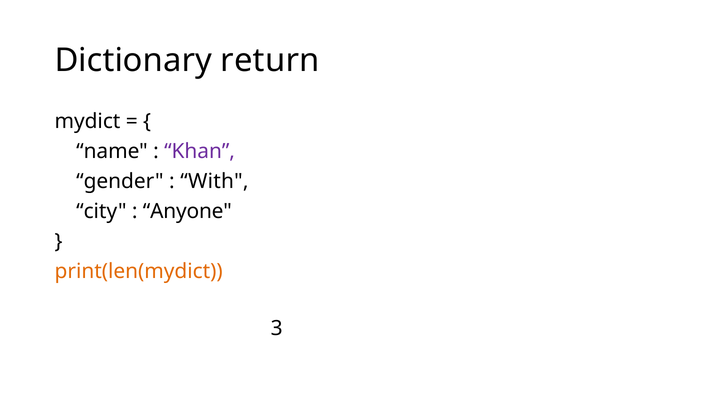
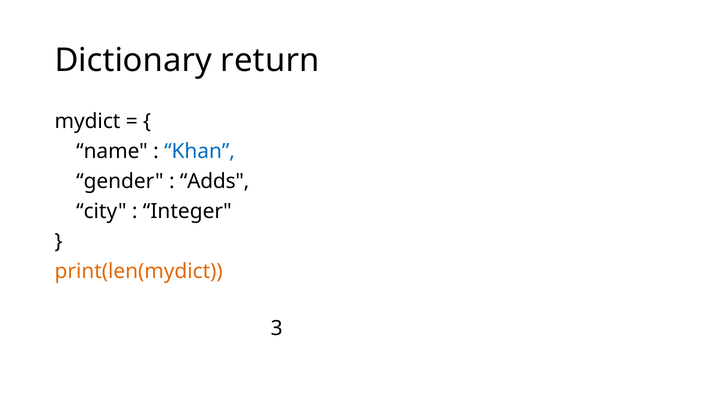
Khan colour: purple -> blue (200, 151)
With: With -> Adds (215, 181)
Anyone: Anyone -> Integer (187, 211)
